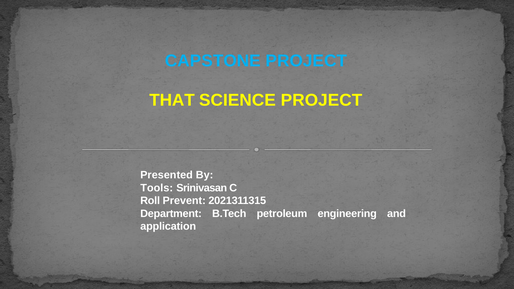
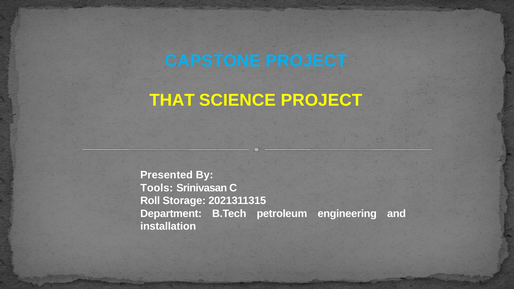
Prevent: Prevent -> Storage (184, 201)
application: application -> installation (168, 227)
